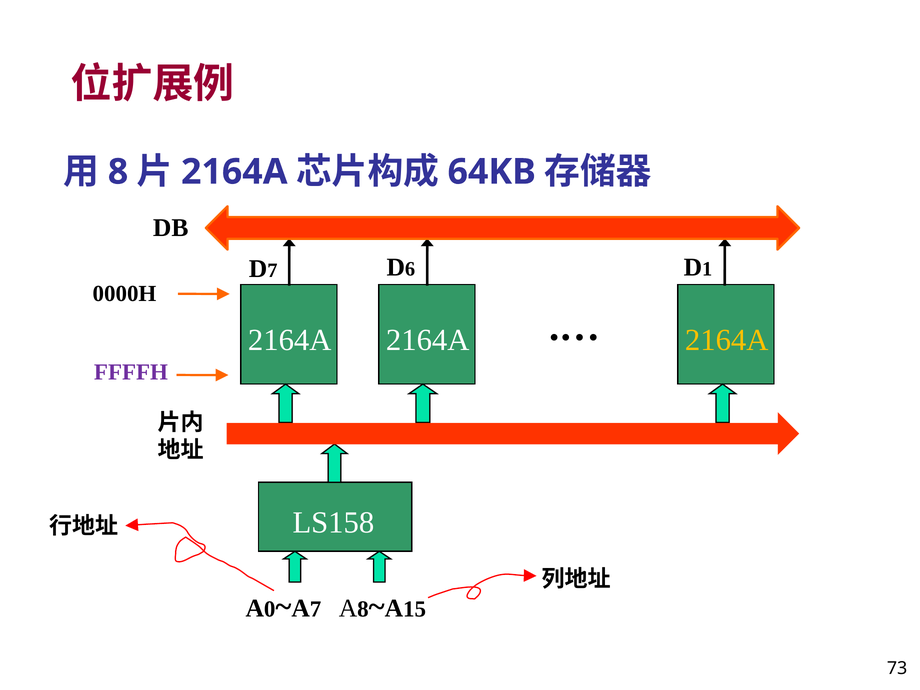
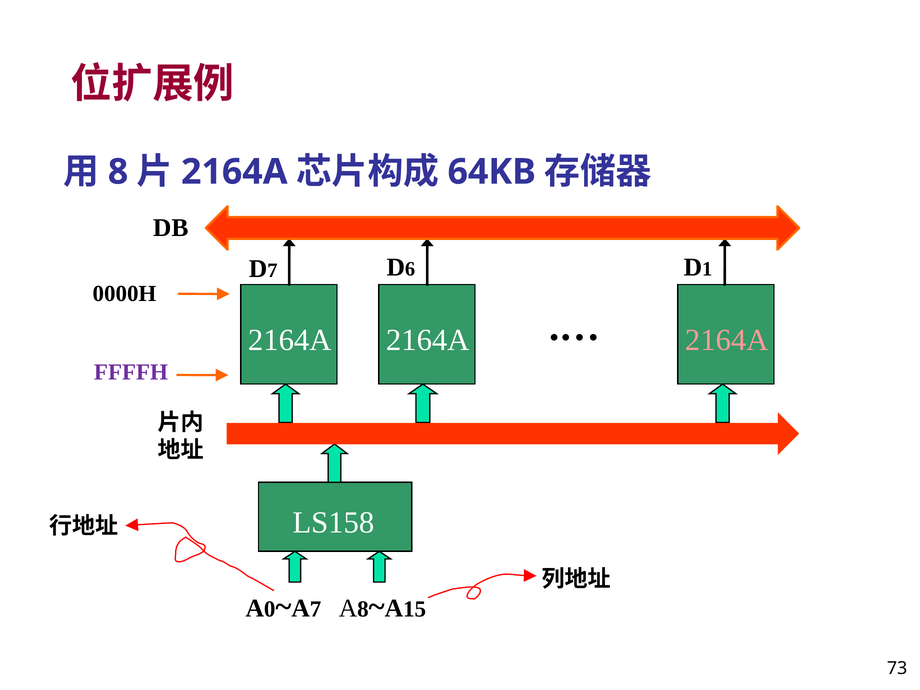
2164A colour: yellow -> pink (727, 340)
